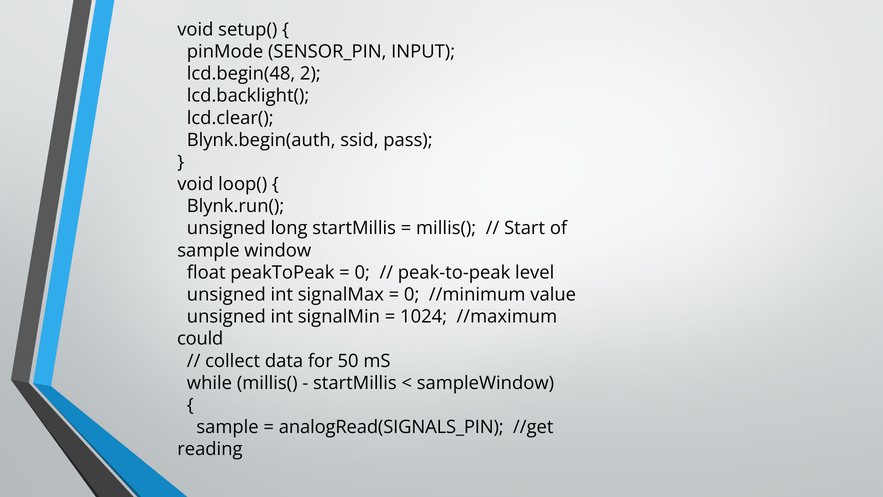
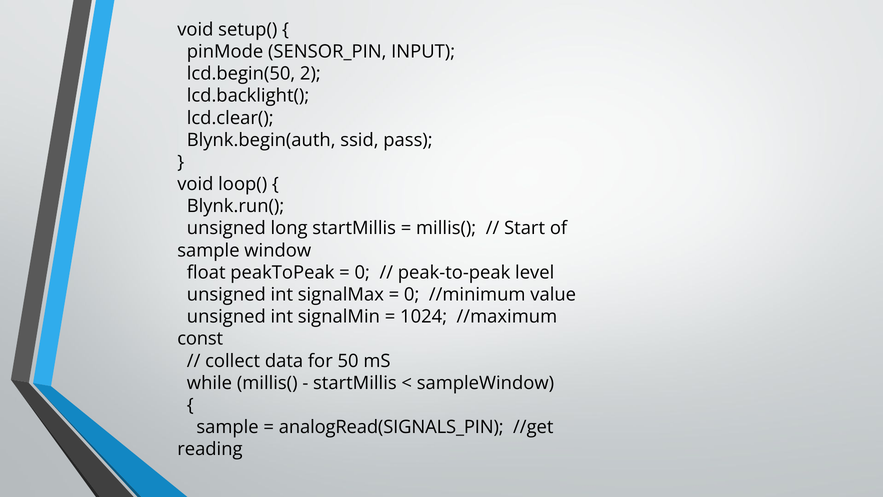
lcd.begin(48: lcd.begin(48 -> lcd.begin(50 (241, 74)
could: could -> const (200, 339)
